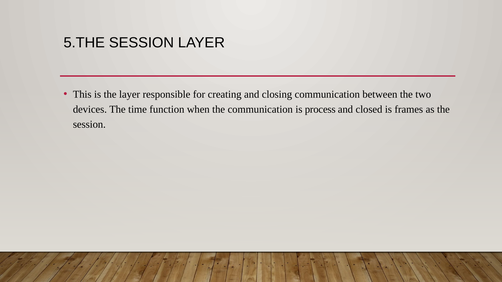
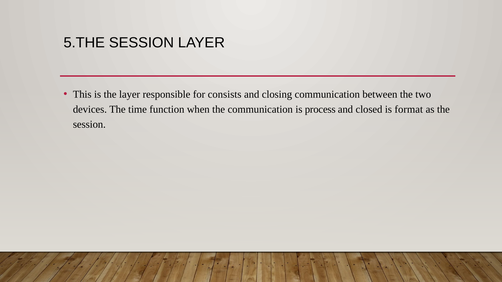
creating: creating -> consists (225, 94)
frames: frames -> format (409, 109)
